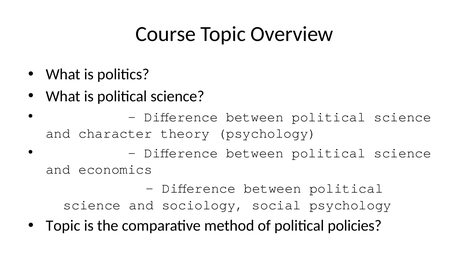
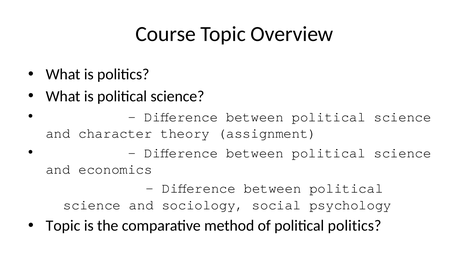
theory psychology: psychology -> assignment (267, 133)
political policies: policies -> politics (355, 226)
